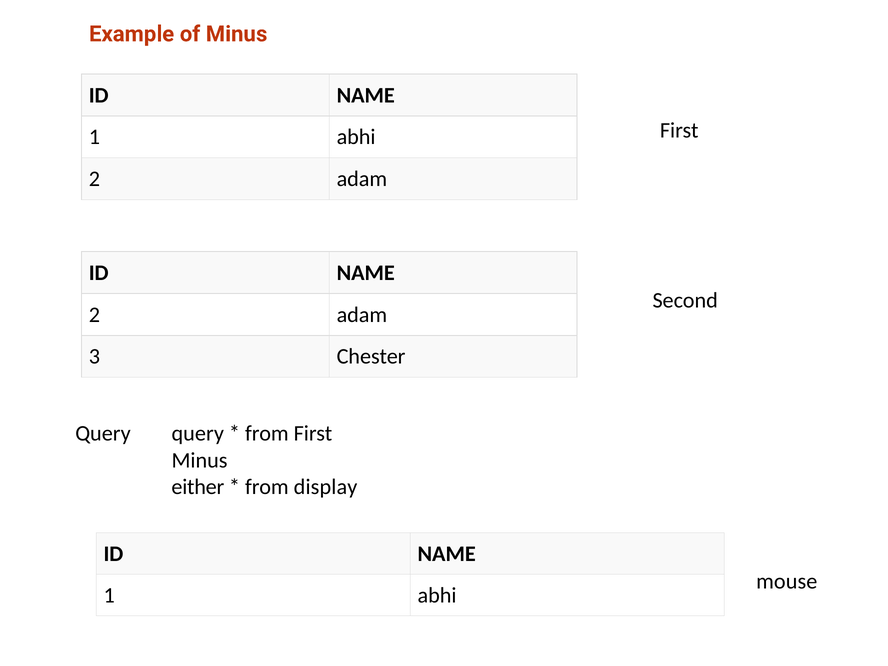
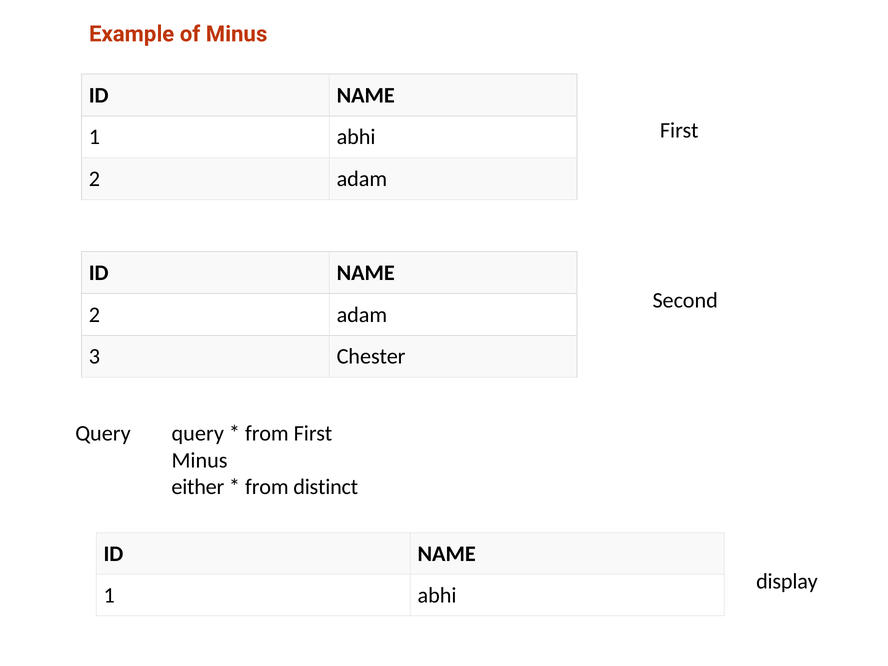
display: display -> distinct (326, 487)
mouse: mouse -> display (787, 582)
